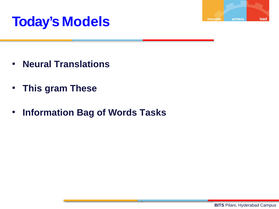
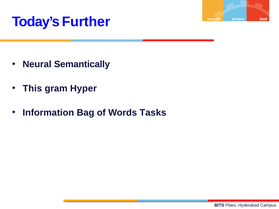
Models: Models -> Further (86, 22)
Translations: Translations -> Semantically (82, 64)
These: These -> Hyper (83, 89)
